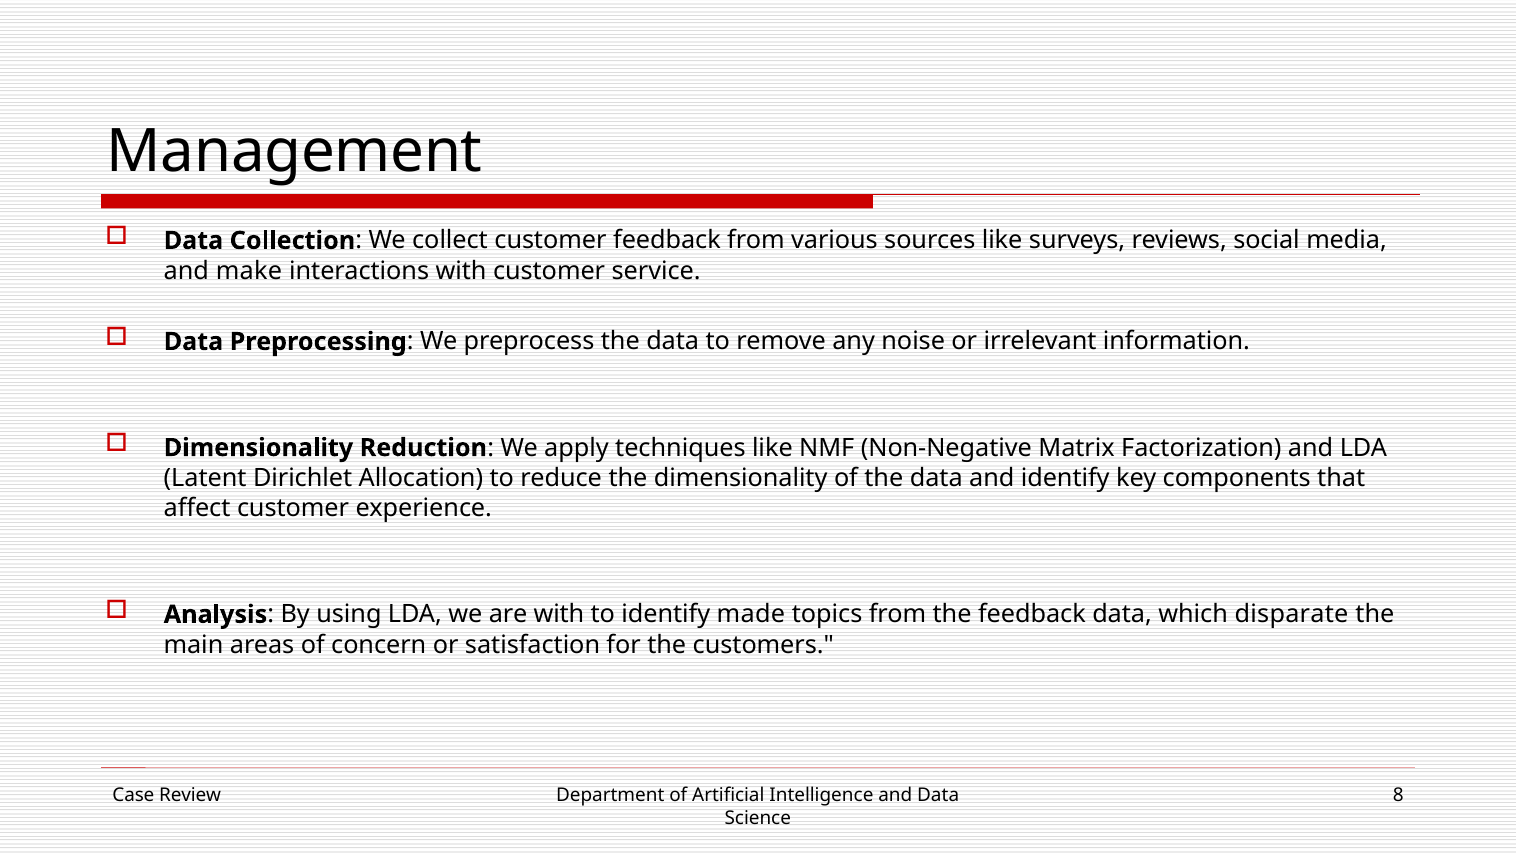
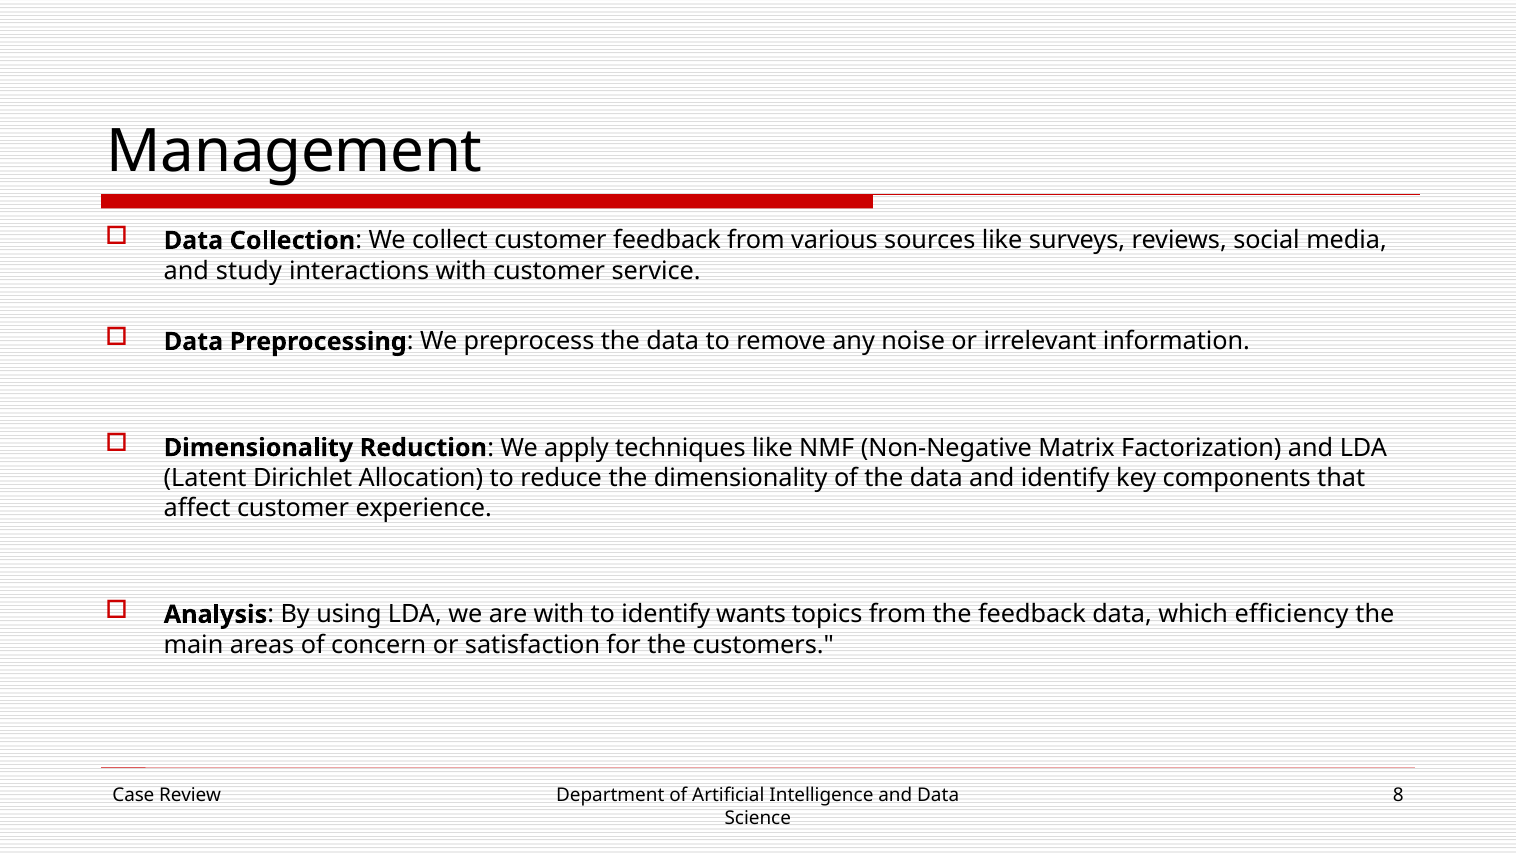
make: make -> study (249, 271)
made: made -> wants (751, 614)
disparate: disparate -> efficiency (1292, 614)
